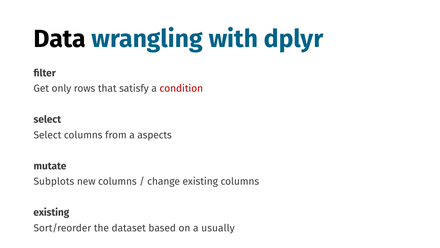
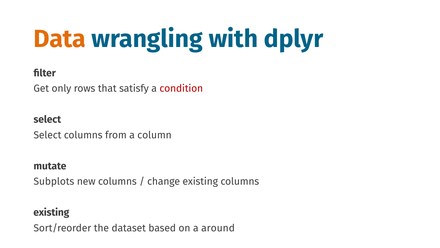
Data colour: black -> orange (60, 39)
aspects: aspects -> column (155, 135)
usually: usually -> around (218, 228)
